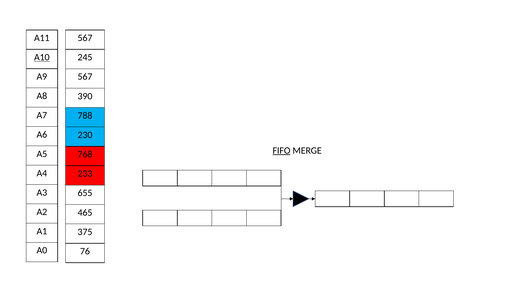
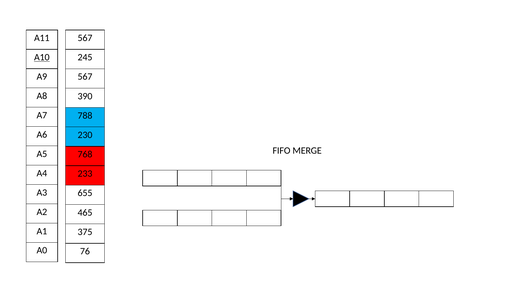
FIFO underline: present -> none (282, 150)
